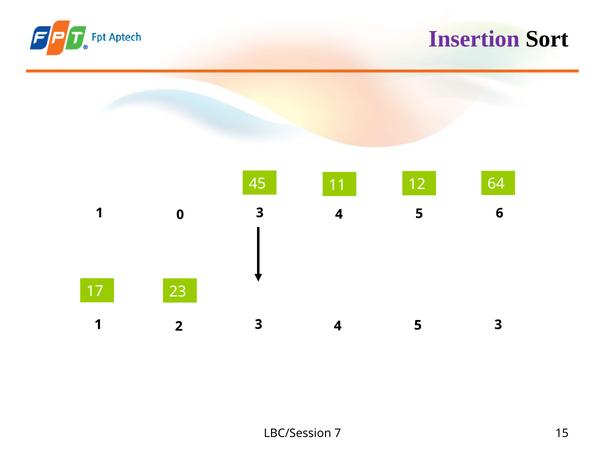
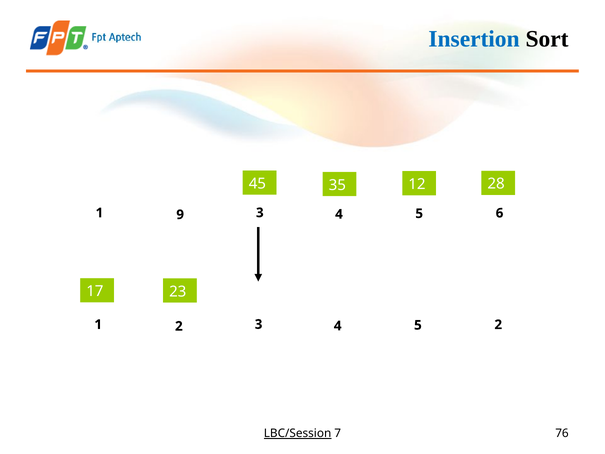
Insertion colour: purple -> blue (474, 39)
11: 11 -> 35 (337, 185)
64: 64 -> 28 (496, 184)
0: 0 -> 9 (180, 215)
2 3: 3 -> 2 (498, 325)
LBC/Session underline: none -> present (298, 433)
15: 15 -> 76 (562, 433)
